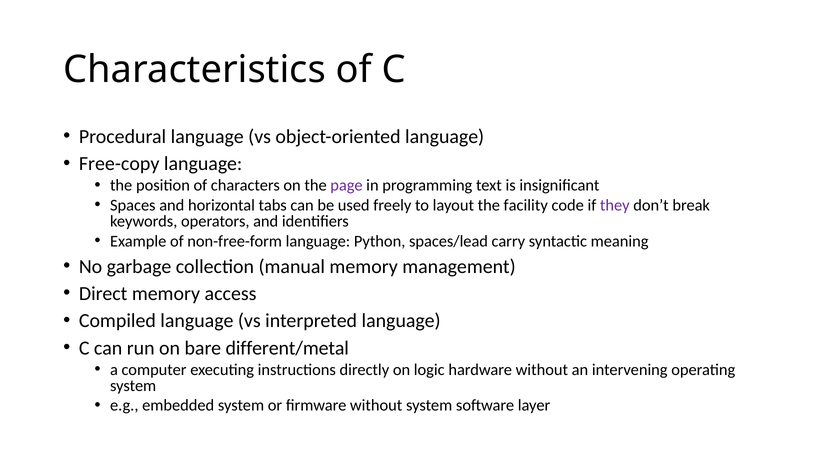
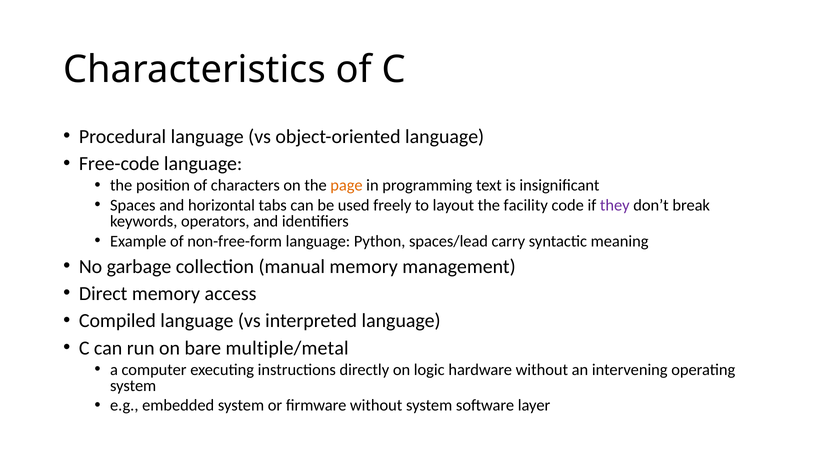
Free-copy: Free-copy -> Free-code (119, 164)
page colour: purple -> orange (346, 185)
different/metal: different/metal -> multiple/metal (287, 348)
